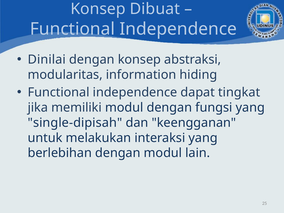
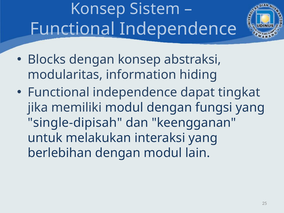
Dibuat: Dibuat -> Sistem (155, 9)
Dinilai: Dinilai -> Blocks (47, 60)
